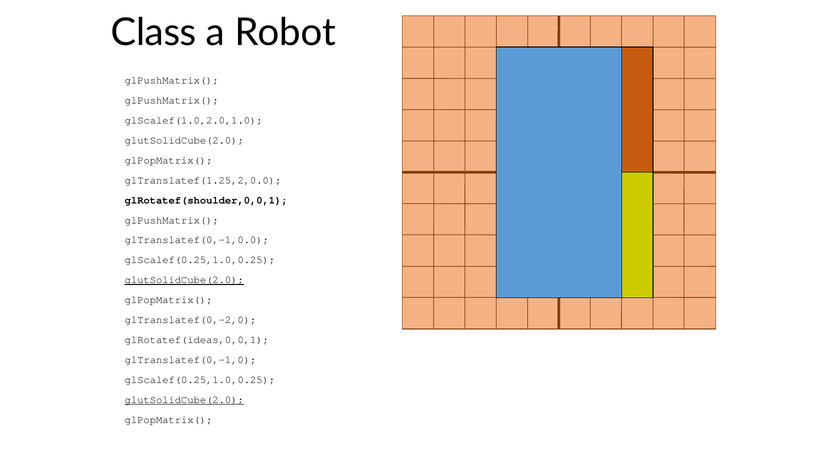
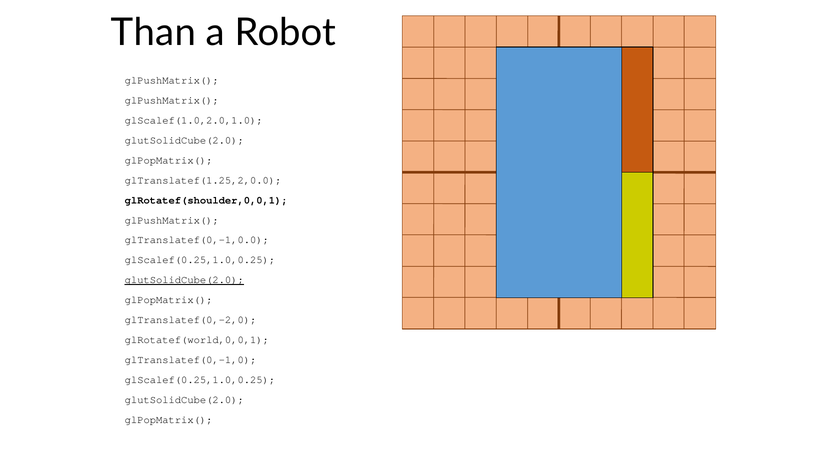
Class: Class -> Than (153, 33)
glRotatef(ideas,0,0,1: glRotatef(ideas,0,0,1 -> glRotatef(world,0,0,1 (197, 340)
glutSolidCube(2.0 underline: present -> none (184, 400)
